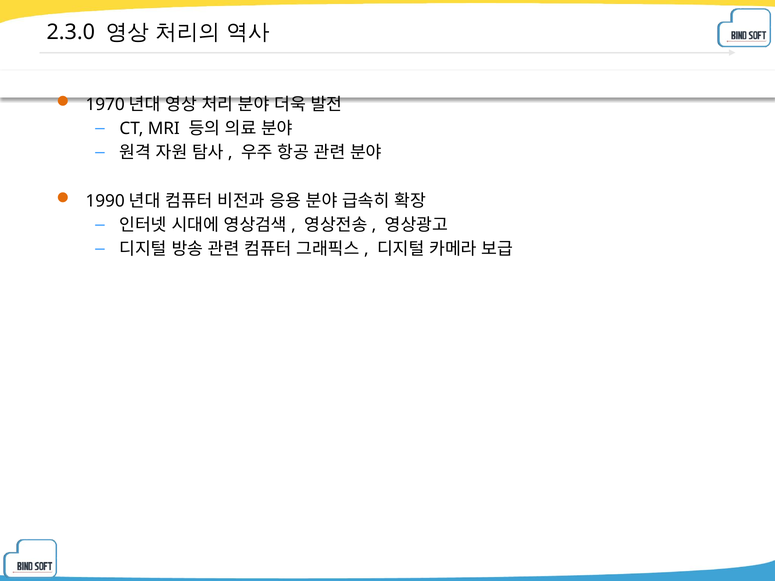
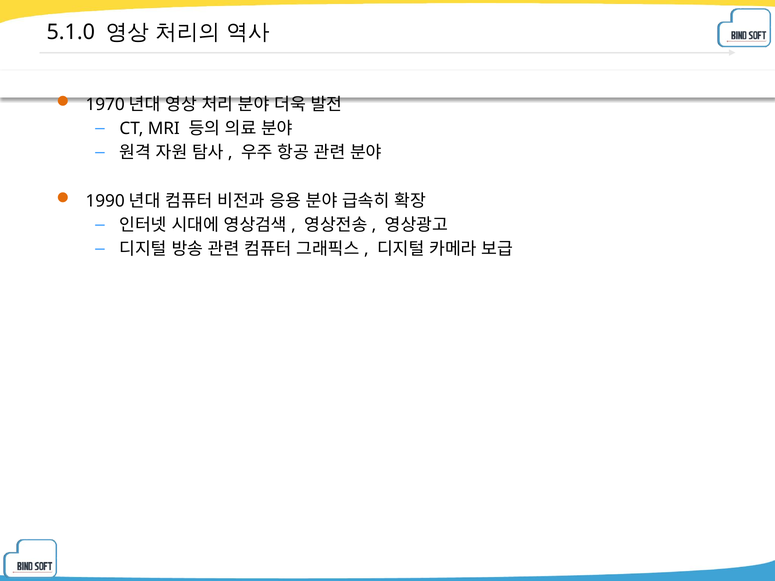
2.3.0: 2.3.0 -> 5.1.0 (71, 32)
